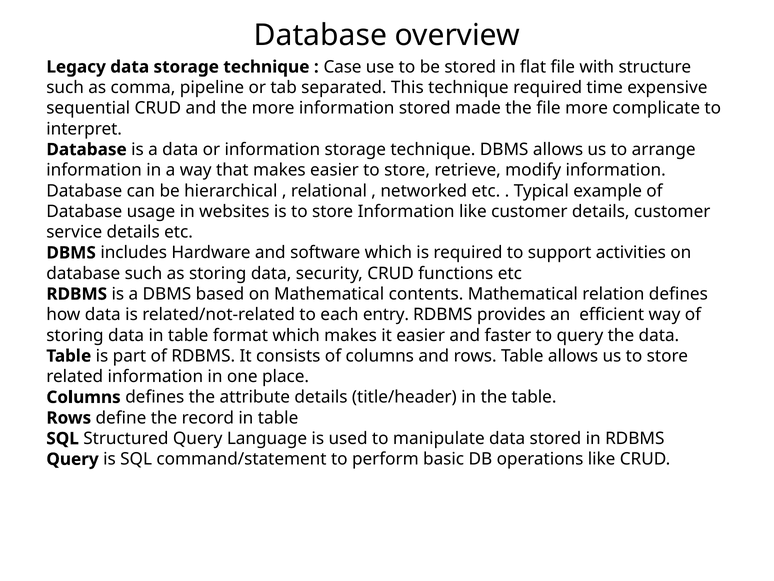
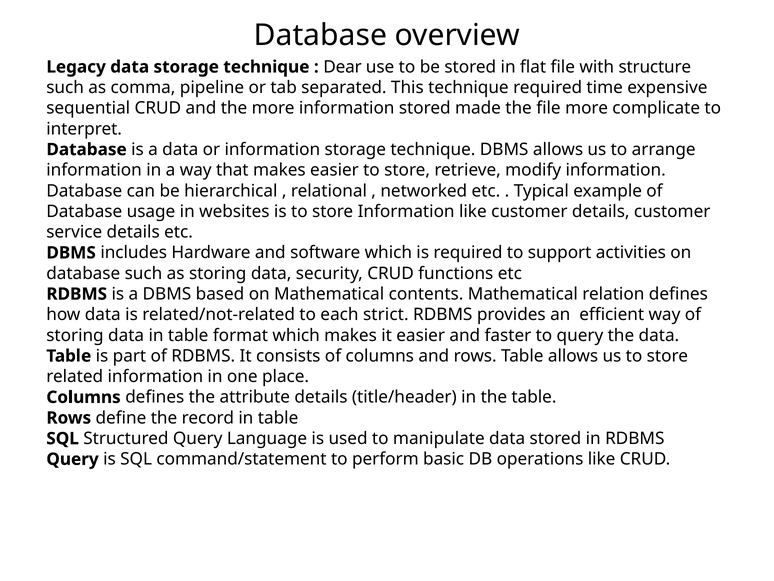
Case: Case -> Dear (343, 67)
entry: entry -> strict (386, 314)
